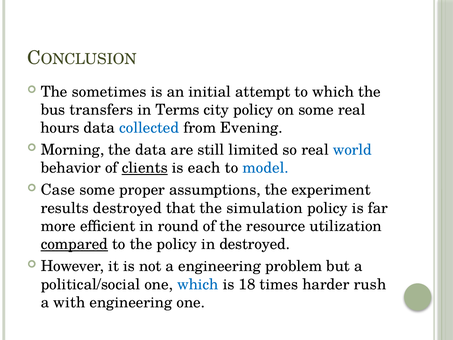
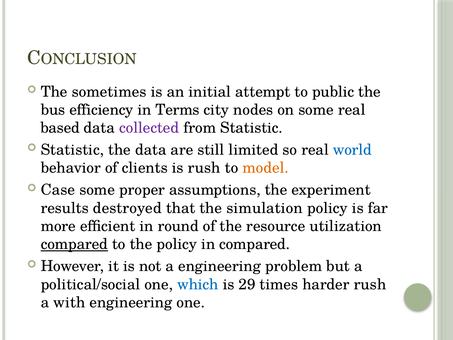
to which: which -> public (333, 92)
transfers: transfers -> efficiency (101, 110)
city policy: policy -> nodes (253, 110)
hours: hours -> based (60, 128)
collected colour: blue -> purple (149, 128)
from Evening: Evening -> Statistic (251, 128)
Morning: Morning -> Statistic (72, 150)
clients underline: present -> none (145, 168)
is each: each -> rush (204, 168)
model colour: blue -> orange (266, 168)
in destroyed: destroyed -> compared (255, 244)
18: 18 -> 29 (247, 284)
